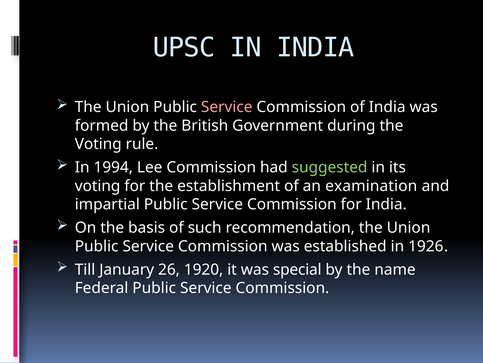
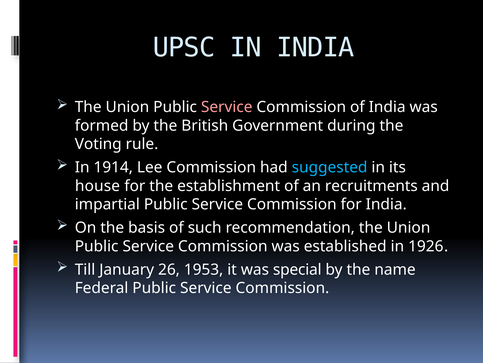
1994: 1994 -> 1914 (113, 167)
suggested colour: light green -> light blue (330, 167)
voting: voting -> house (97, 186)
examination: examination -> recruitments (371, 186)
1920: 1920 -> 1953 (204, 269)
